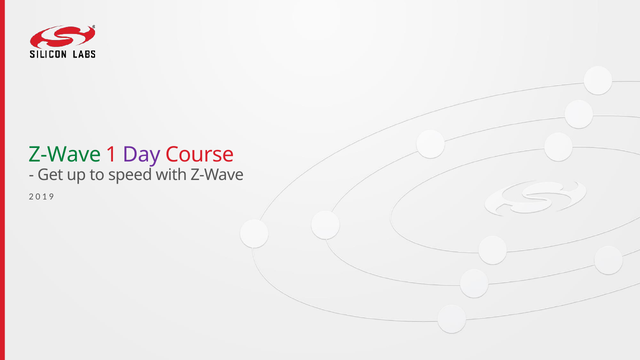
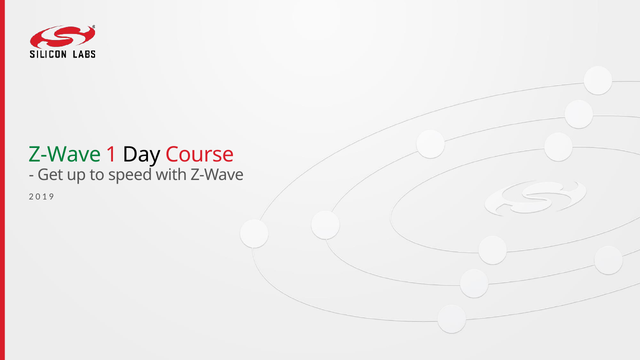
Day colour: purple -> black (141, 155)
